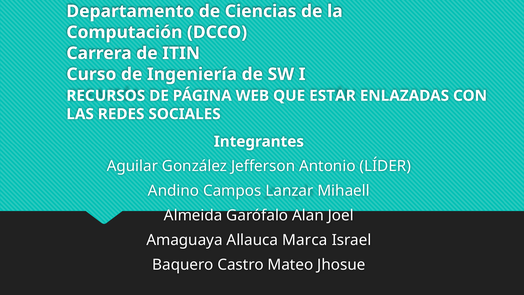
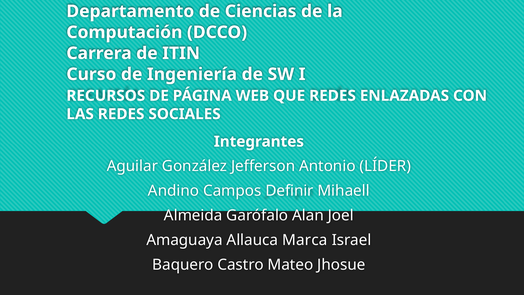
QUE ESTAR: ESTAR -> REDES (333, 96)
Lanzar: Lanzar -> Definir (290, 191)
